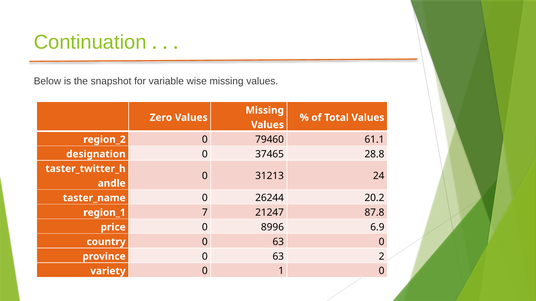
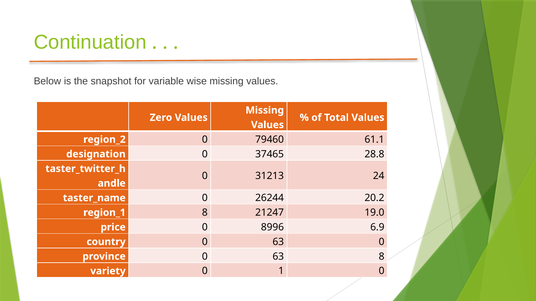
7: 7 -> 8 (205, 213)
87.8: 87.8 -> 19.0 (374, 213)
63 2: 2 -> 8 (382, 257)
